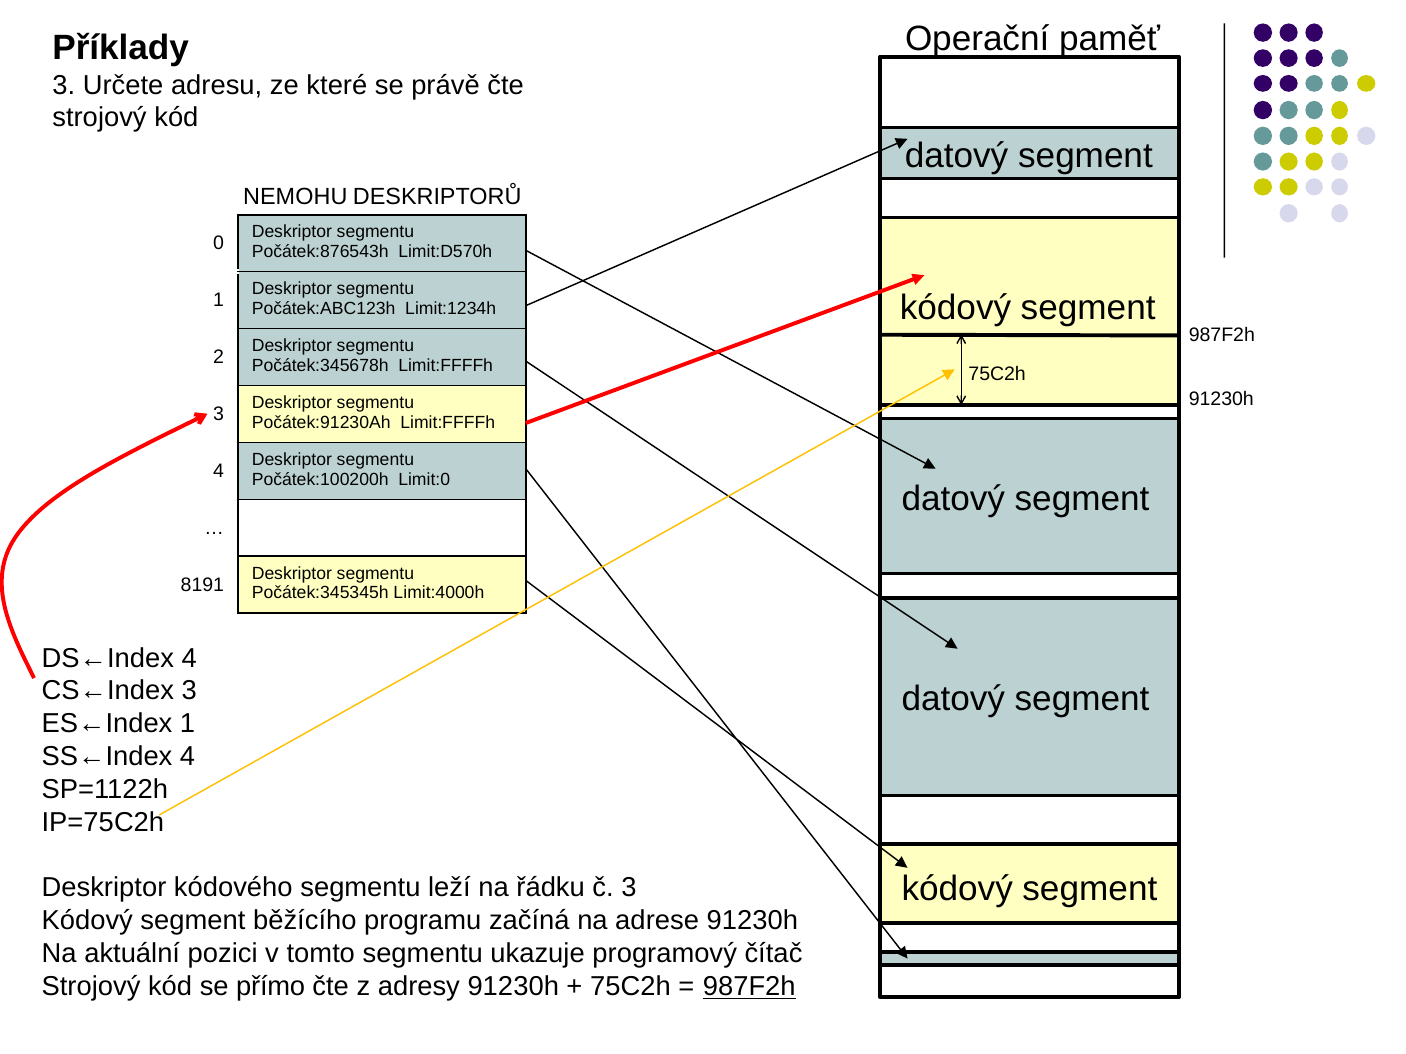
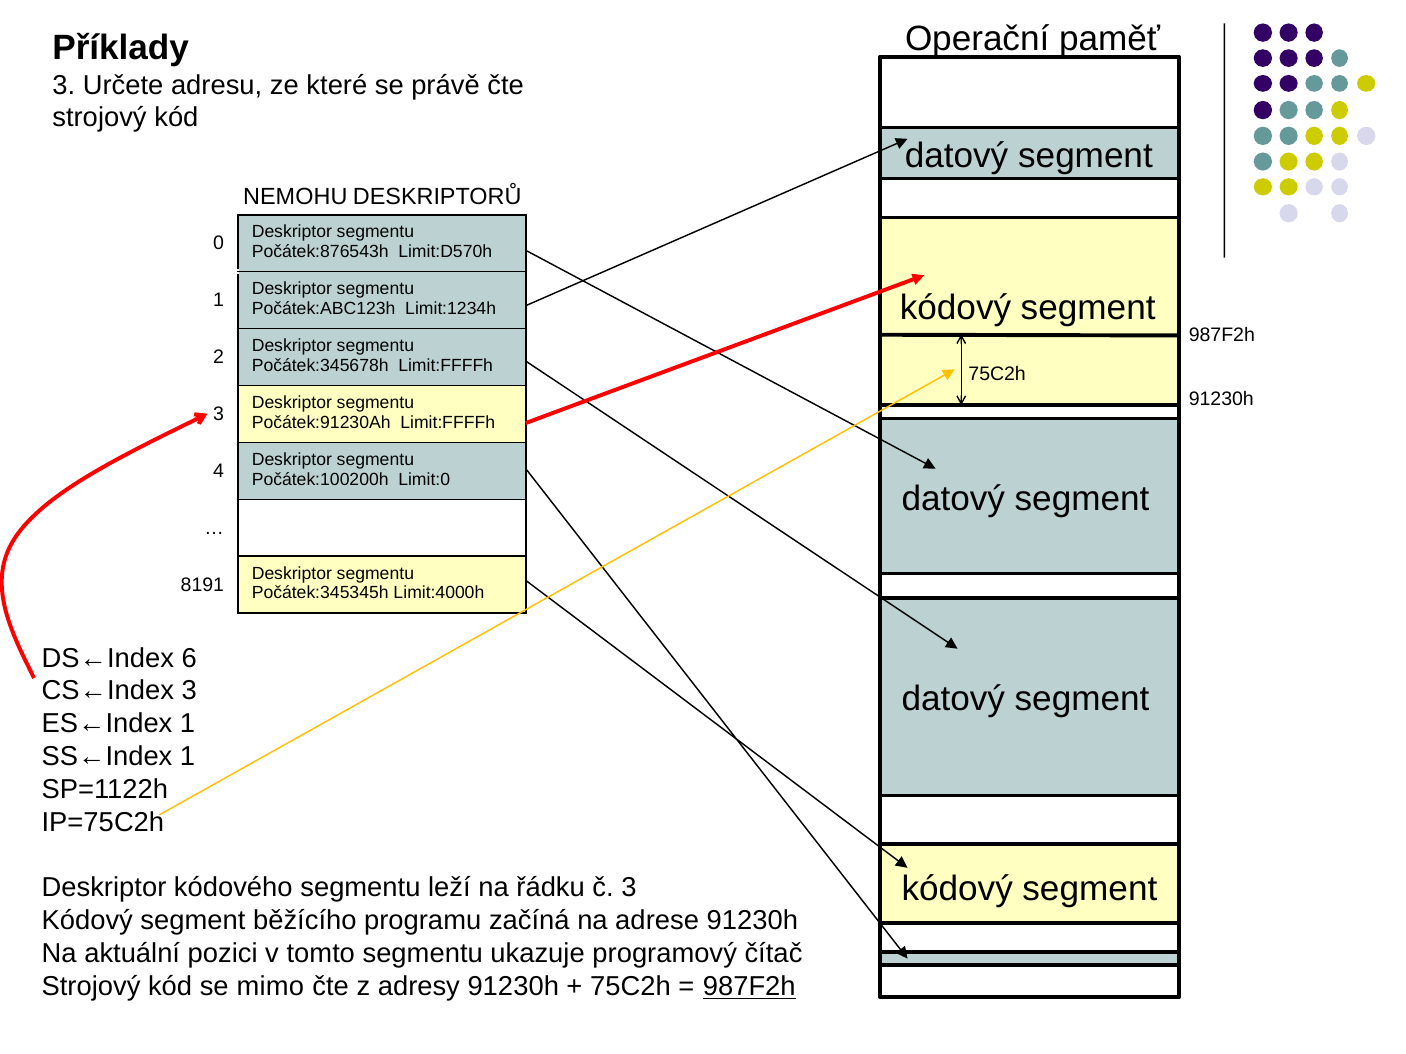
DS←Index 4: 4 -> 6 (189, 658)
SS←Index 4: 4 -> 1 (188, 757)
přímo: přímo -> mimo (270, 987)
